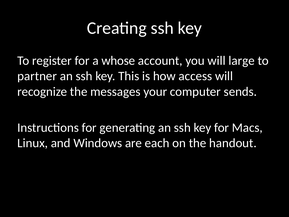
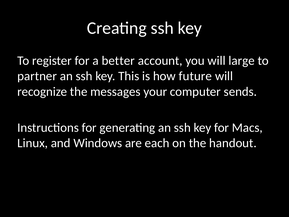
whose: whose -> better (118, 61)
access: access -> future (195, 76)
